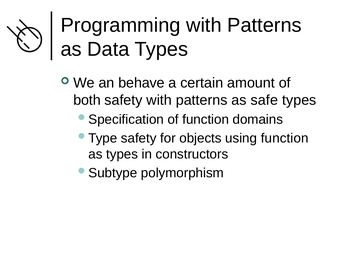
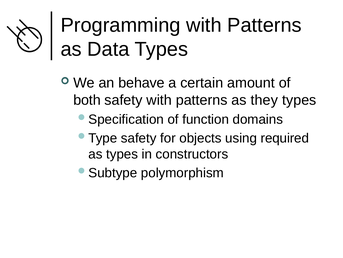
safe: safe -> they (264, 100)
using function: function -> required (285, 138)
